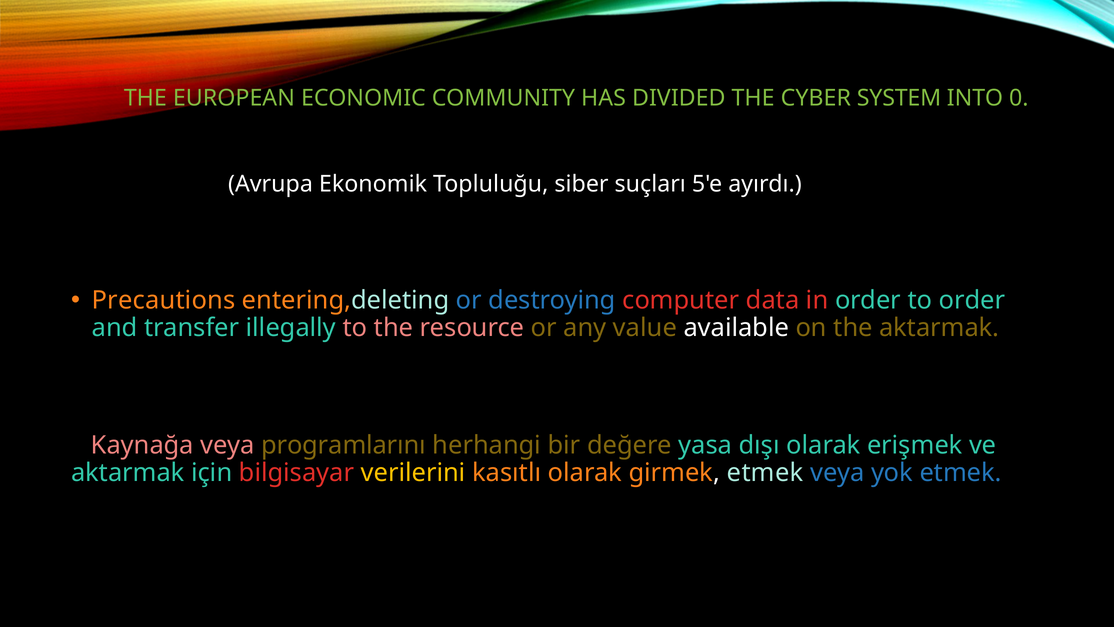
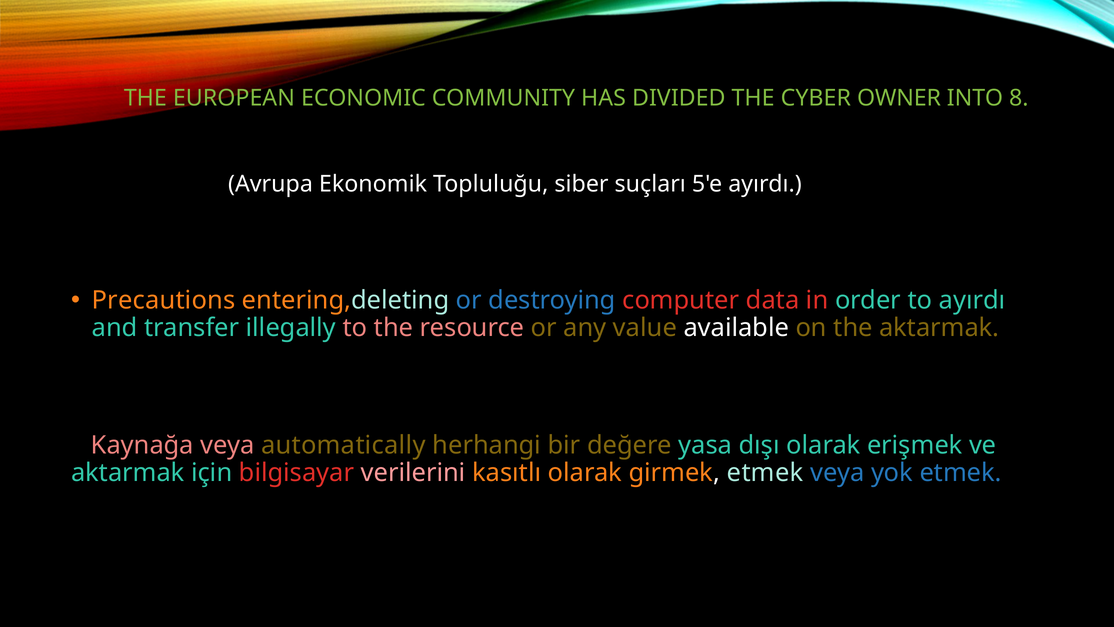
SYSTEM: SYSTEM -> OWNER (899, 98)
0: 0 -> 8 (1019, 98)
to order: order -> ayırdı (972, 300)
programlarını: programlarını -> automatically (343, 445)
verilerini colour: yellow -> pink (413, 473)
